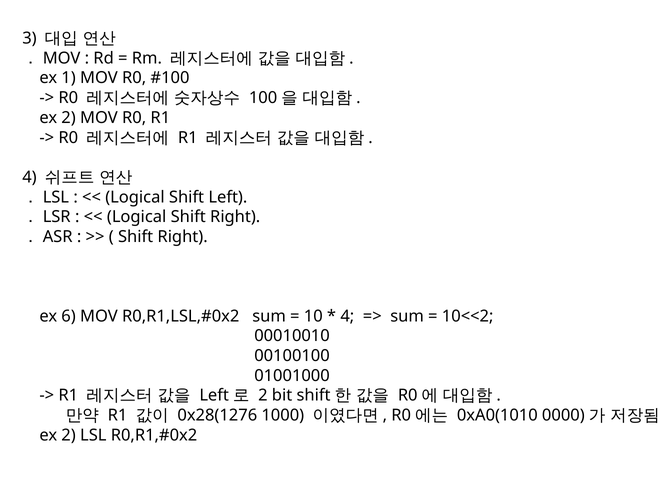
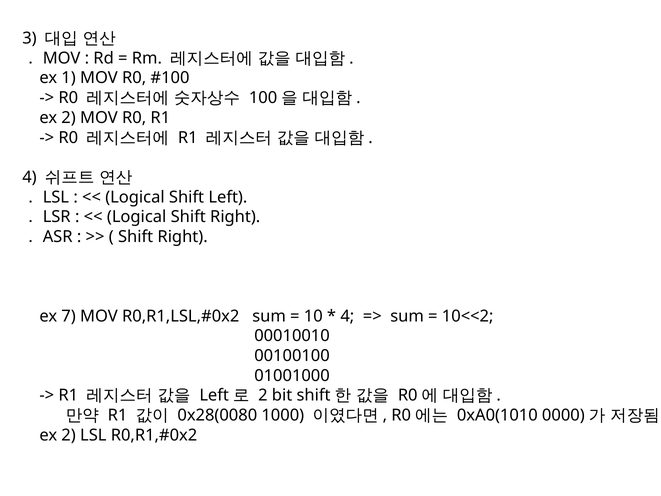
6: 6 -> 7 (69, 316)
0x28(1276: 0x28(1276 -> 0x28(0080 (217, 415)
